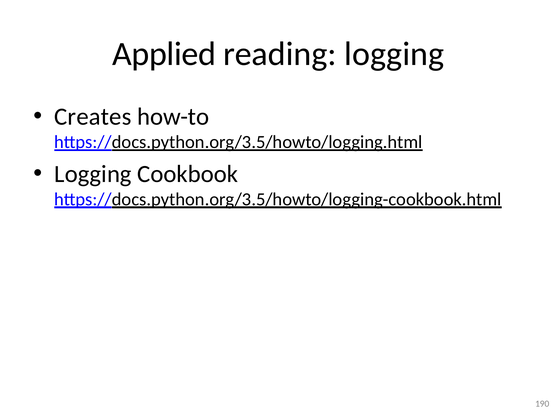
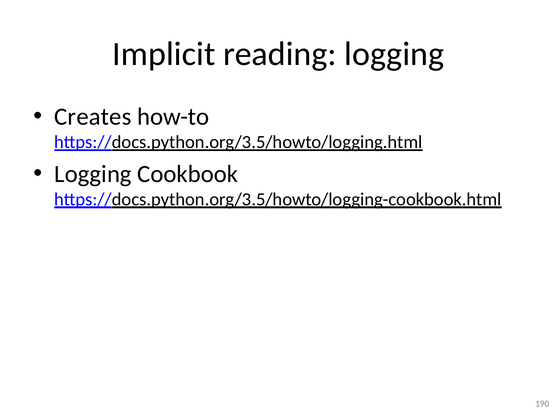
Applied: Applied -> Implicit (164, 54)
